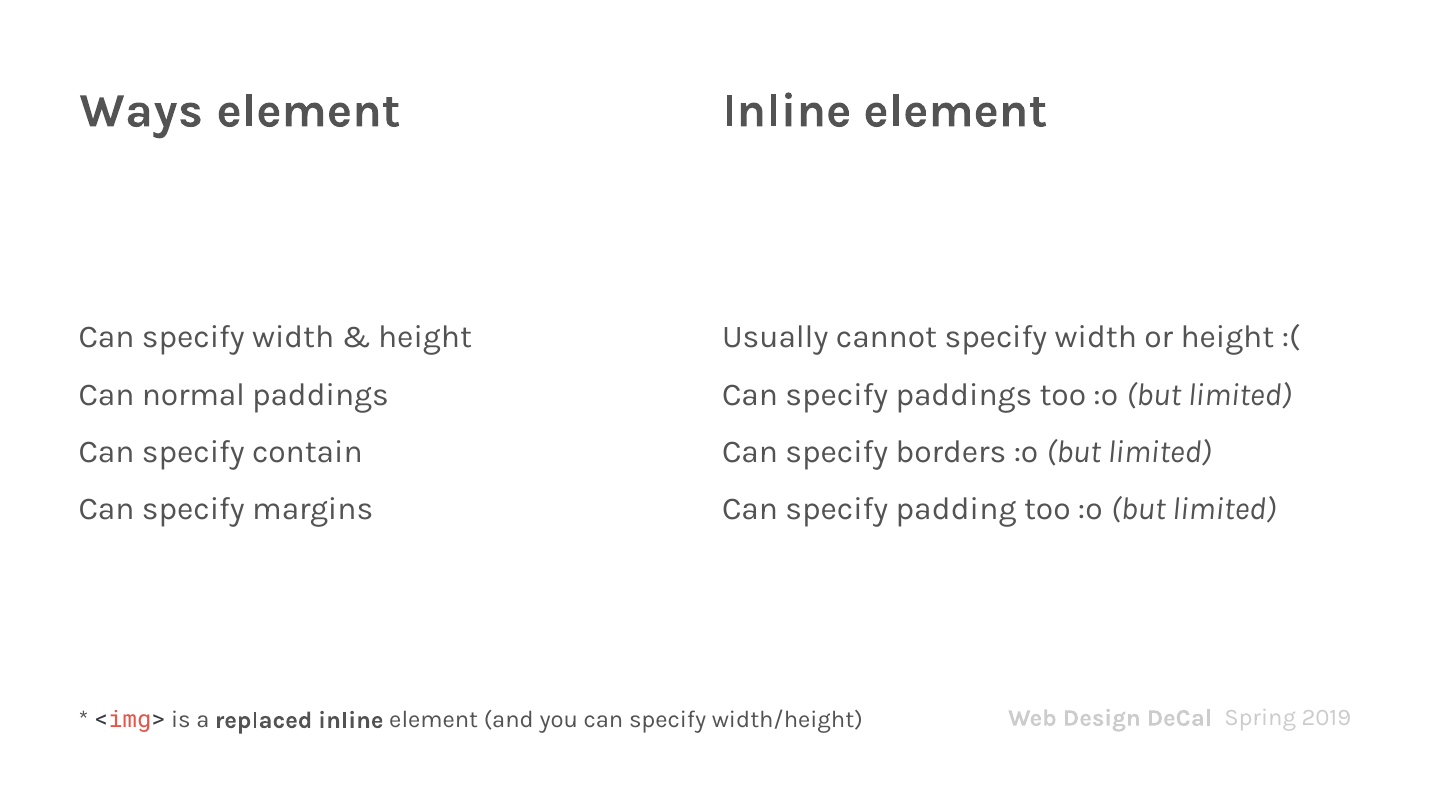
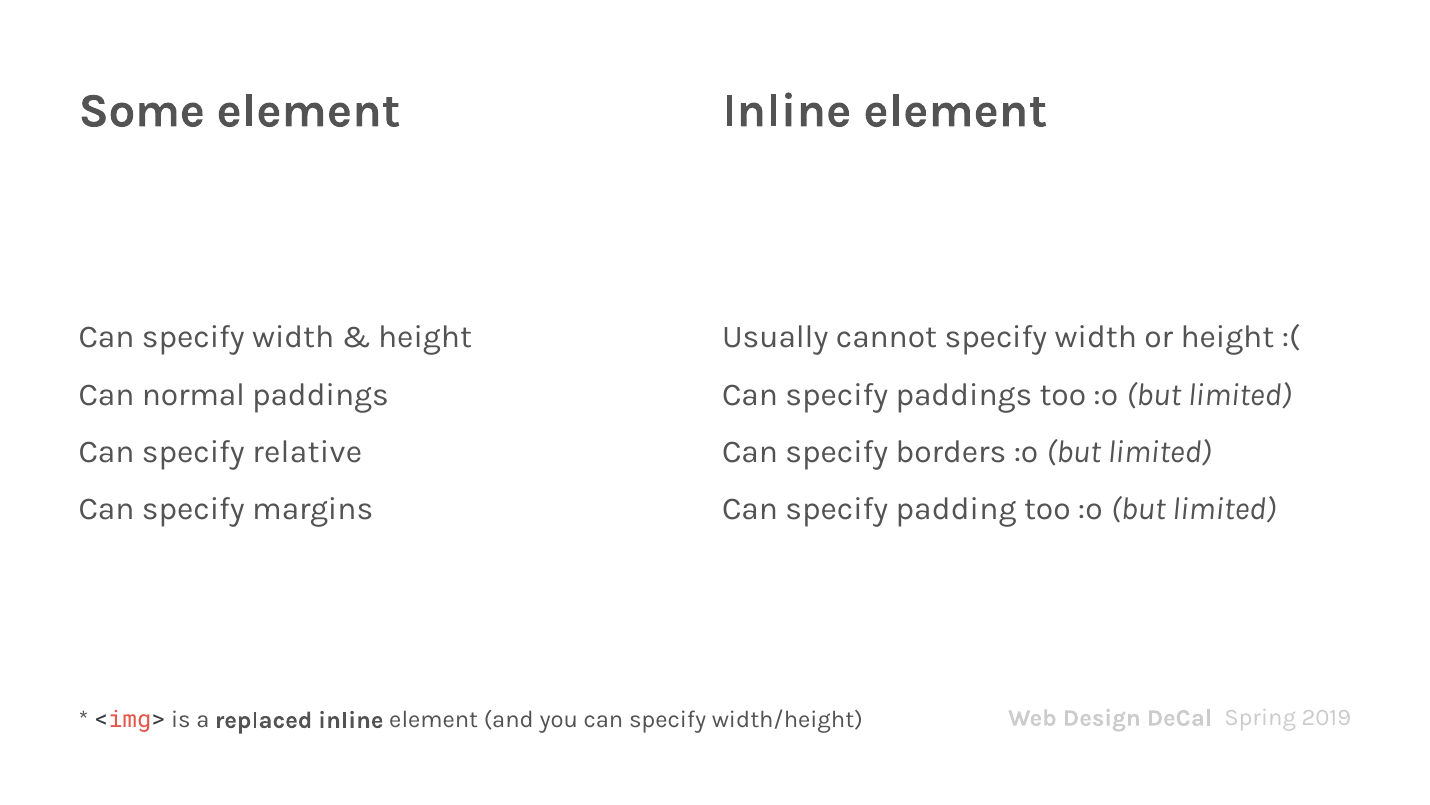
Ways: Ways -> Some (142, 111)
contain: contain -> relative (307, 451)
